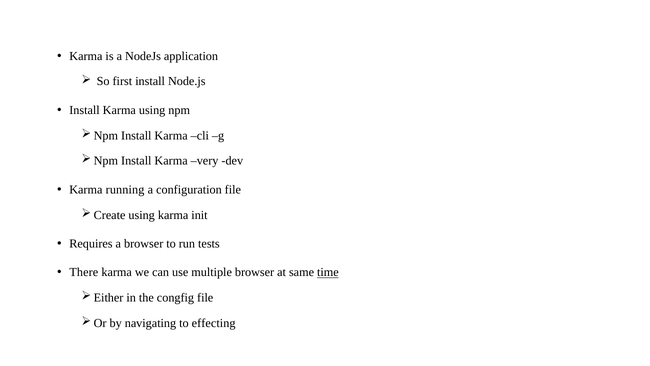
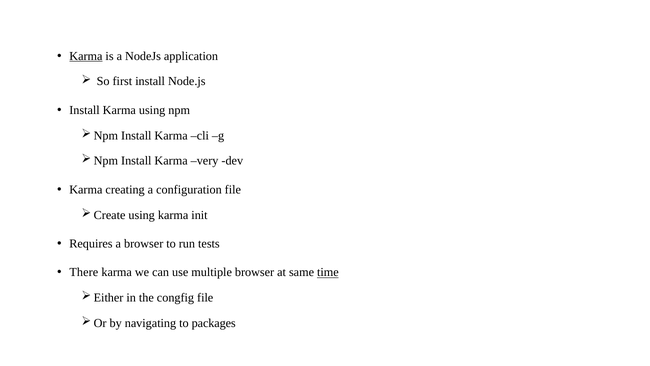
Karma underline: none -> present (86, 56)
running: running -> creating (125, 189)
effecting: effecting -> packages (214, 323)
